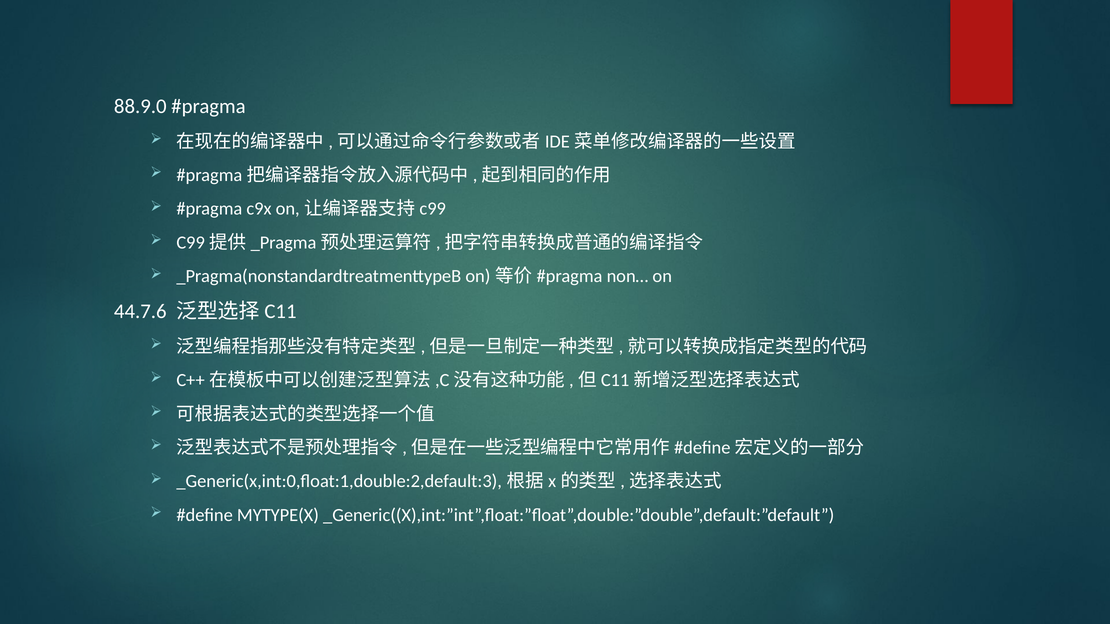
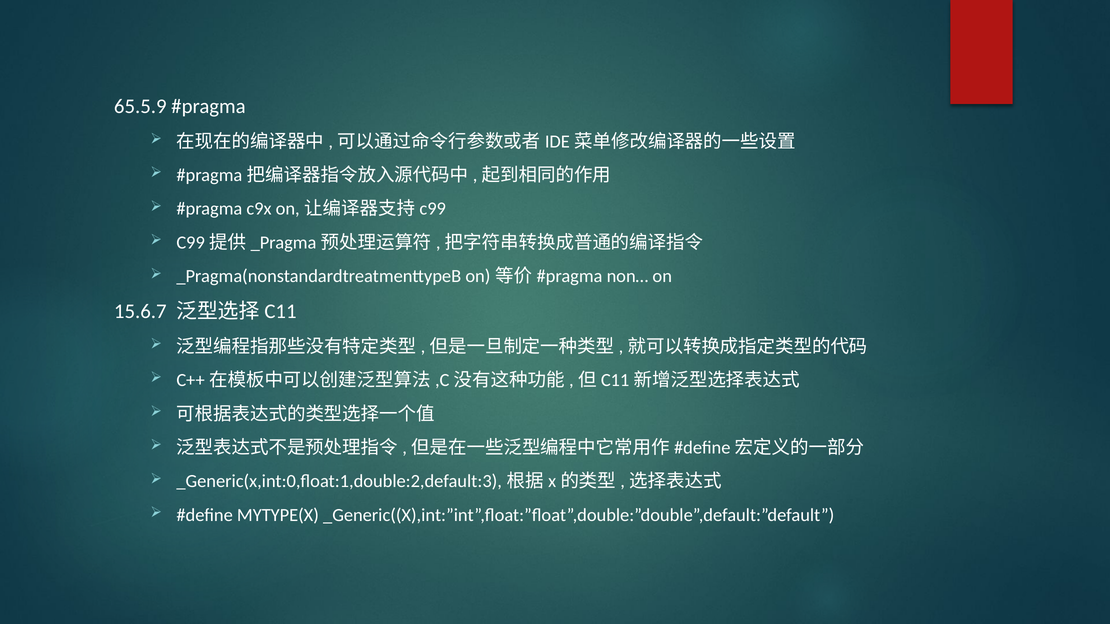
88.9.0: 88.9.0 -> 65.5.9 (140, 107)
44.7.6: 44.7.6 -> 15.6.7 (140, 312)
